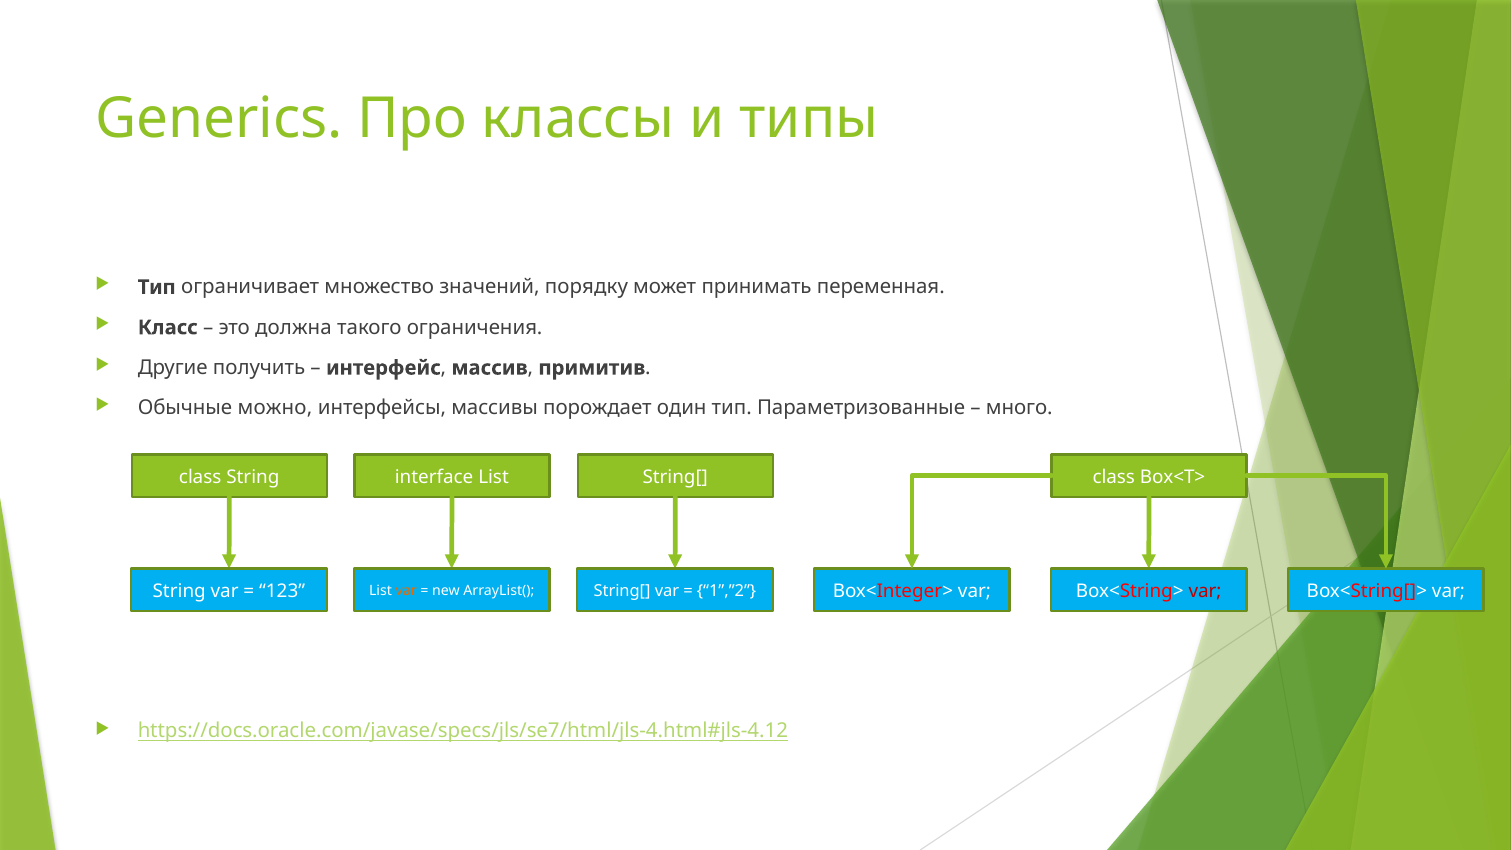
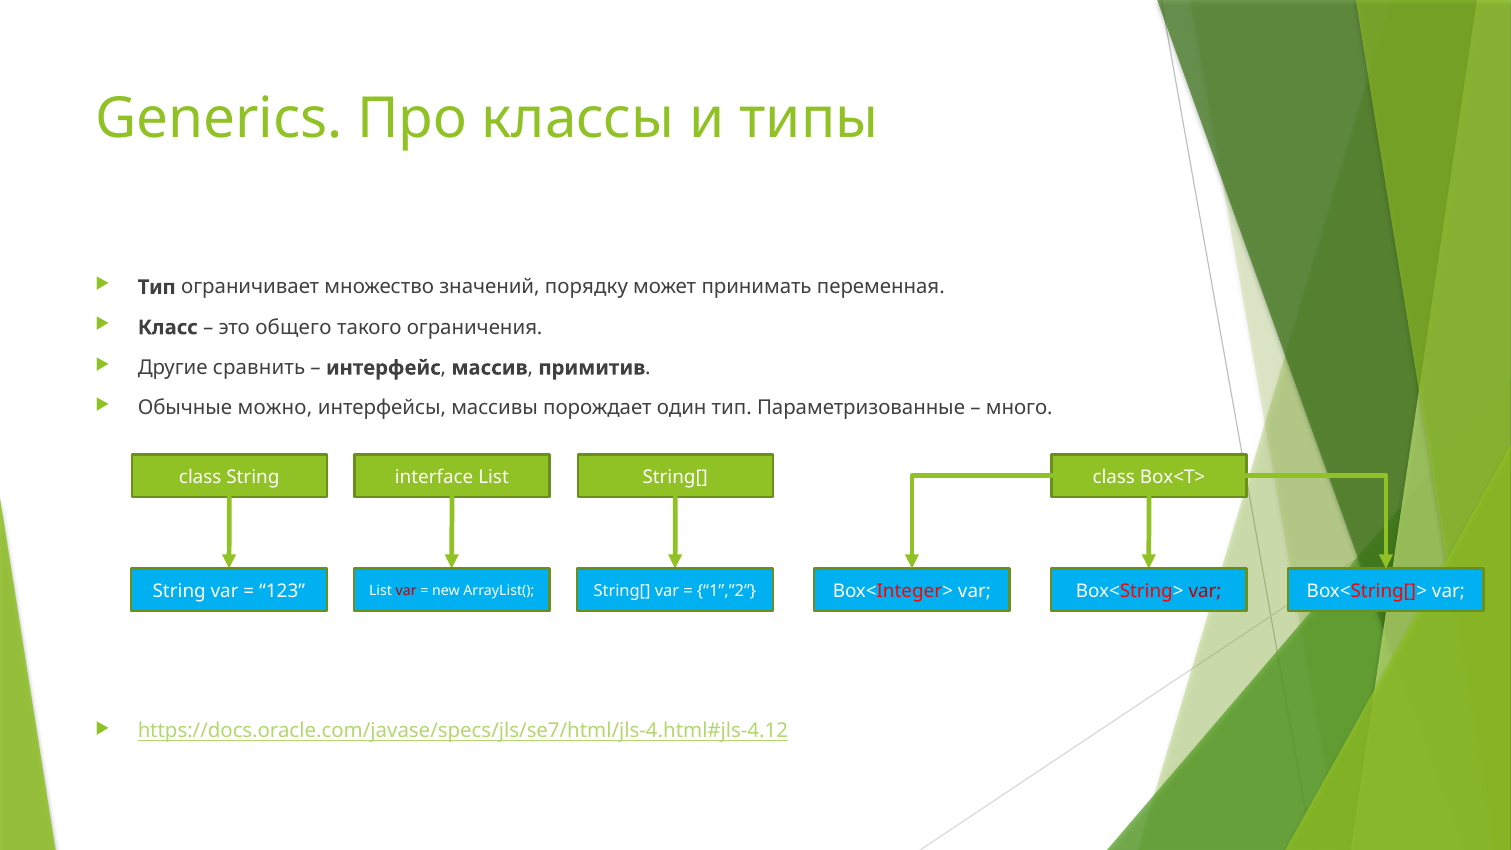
должна: должна -> общего (293, 328)
получить: получить -> сравнить (259, 368)
var colour: orange -> red (406, 591)
